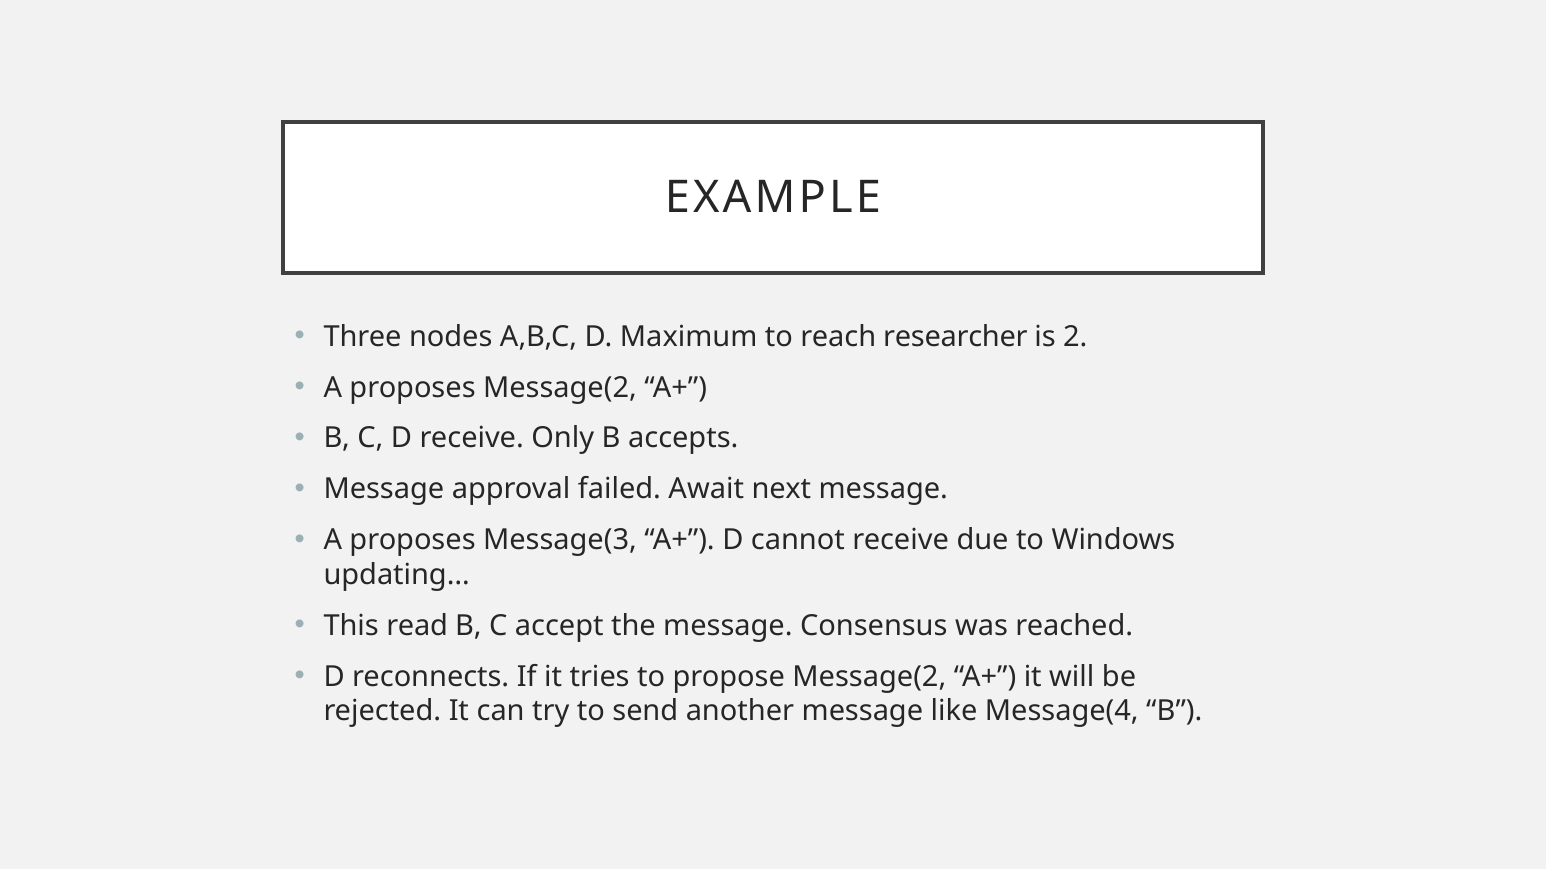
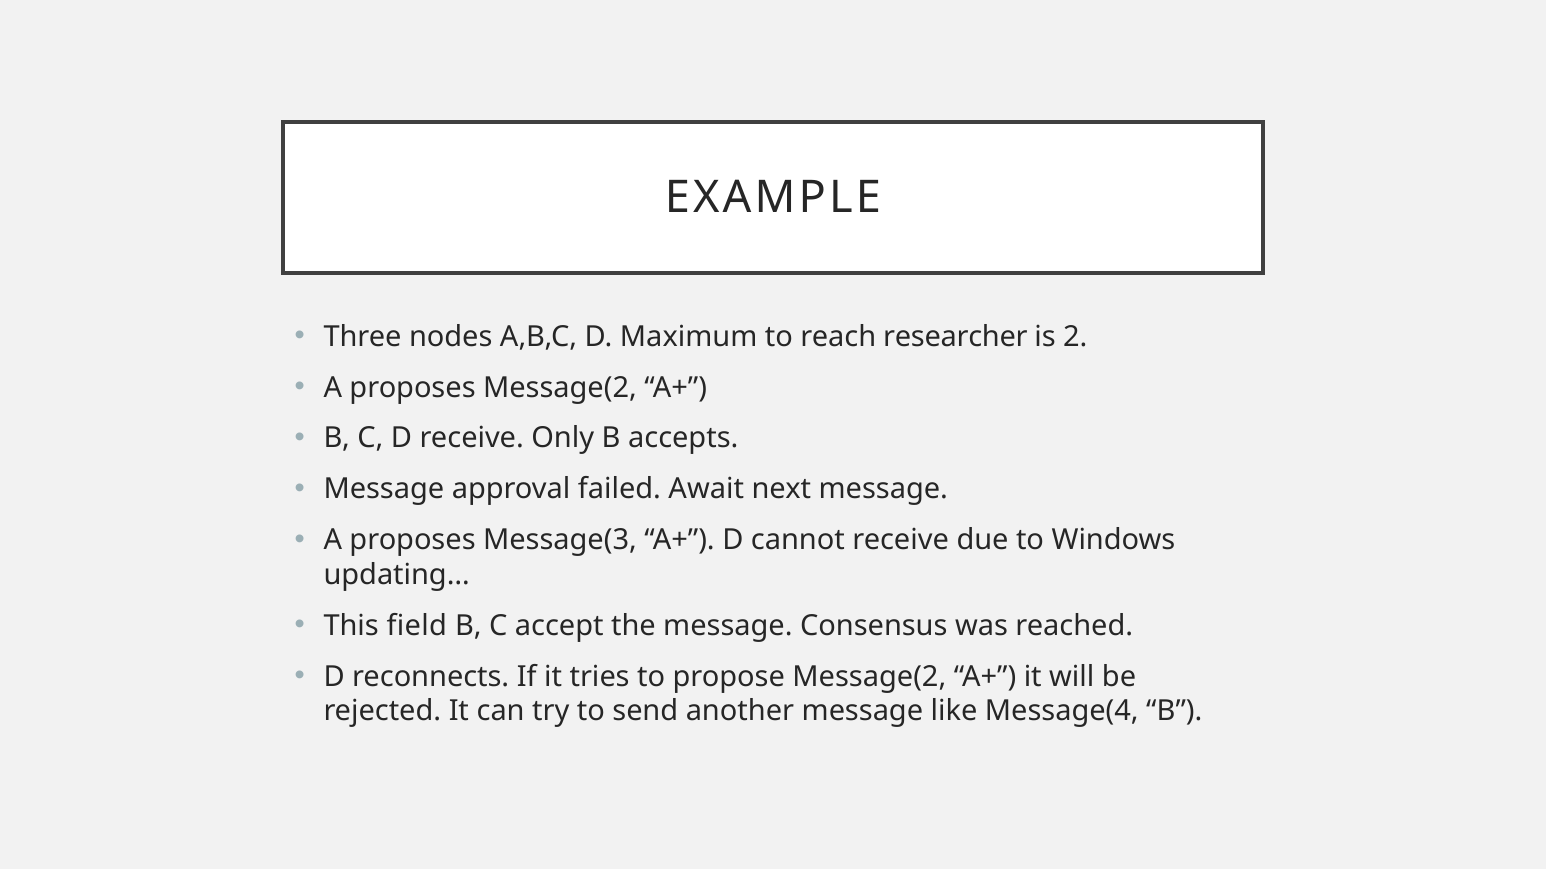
read: read -> field (417, 626)
